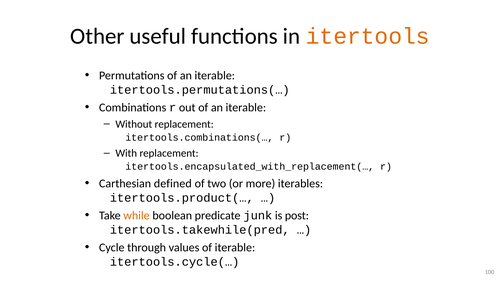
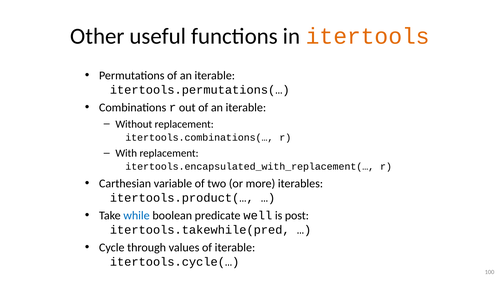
defined: defined -> variable (173, 184)
while colour: orange -> blue (137, 216)
junk: junk -> well (258, 216)
